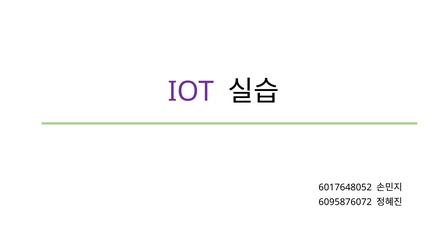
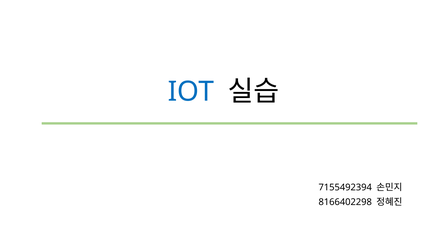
IOT colour: purple -> blue (191, 92)
6017648052: 6017648052 -> 7155492394 (345, 188)
6095876072: 6095876072 -> 8166402298 (345, 202)
